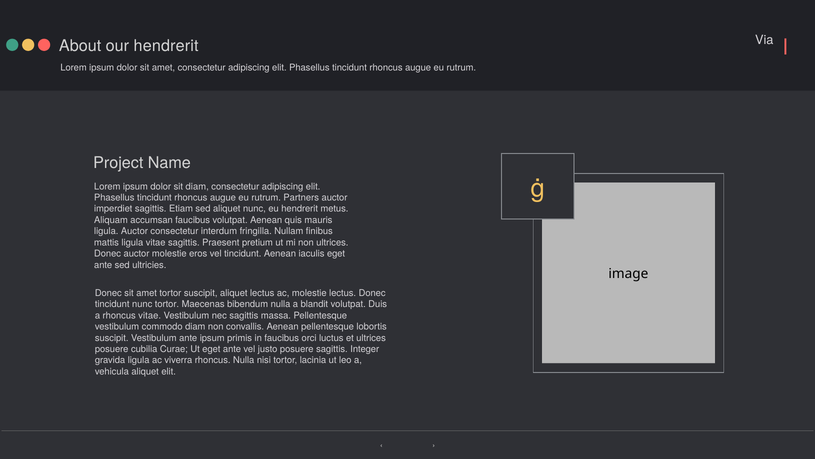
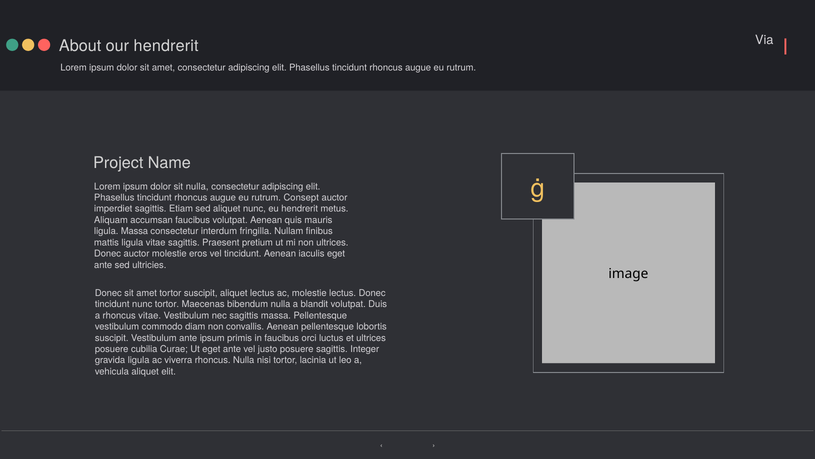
sit diam: diam -> nulla (197, 186)
Partners: Partners -> Consept (301, 197)
ligula Auctor: Auctor -> Massa (134, 231)
